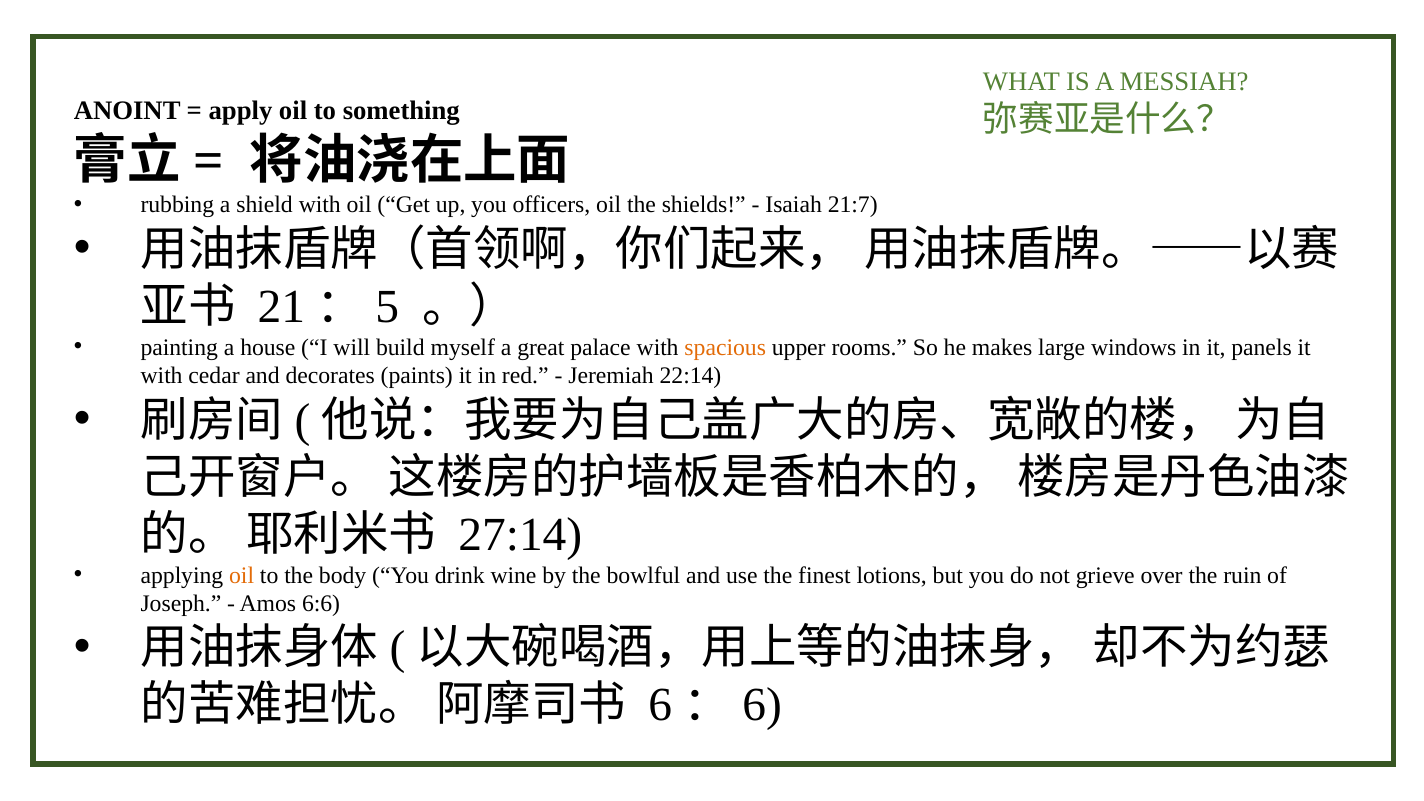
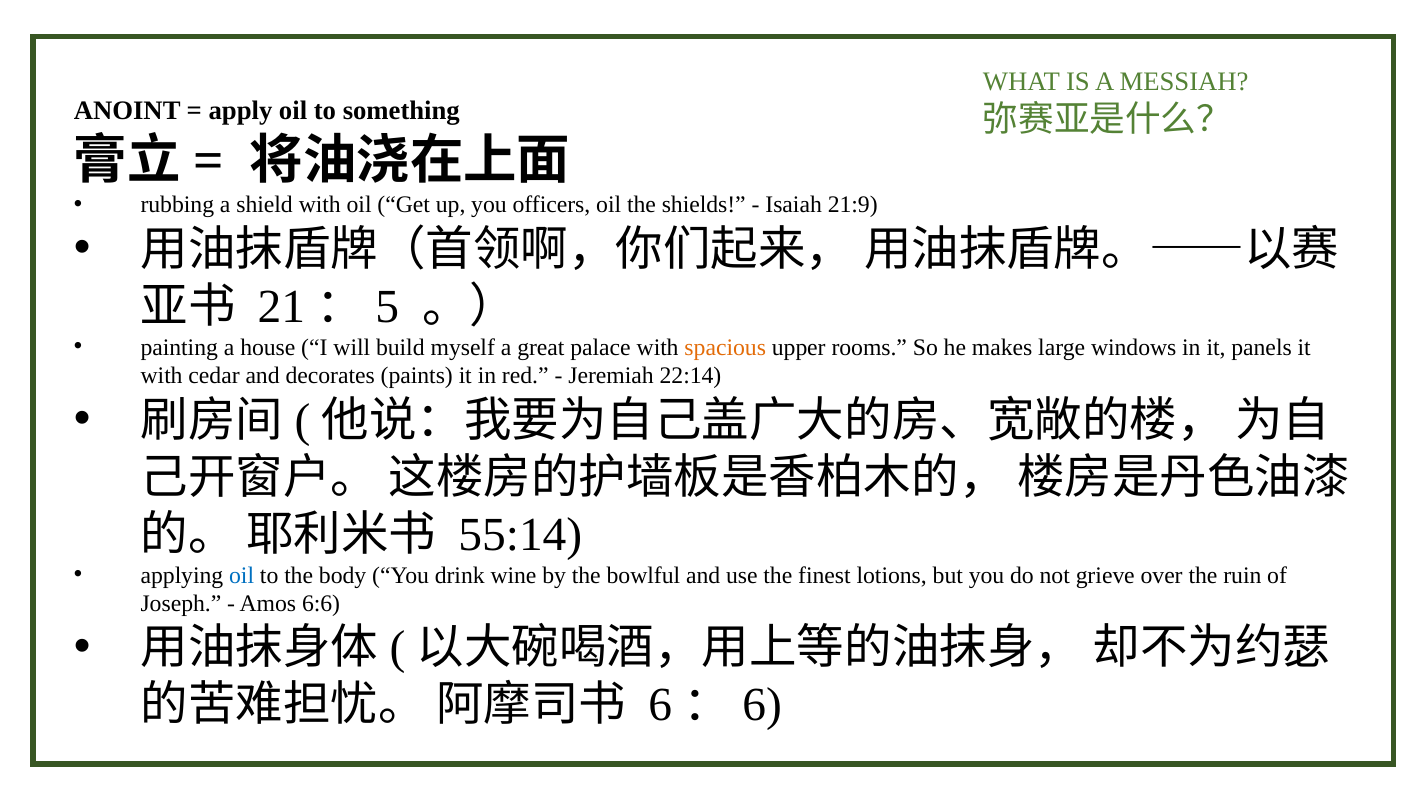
21:7: 21:7 -> 21:9 (853, 205)
27:14: 27:14 -> 55:14 (520, 534)
oil colour: orange -> blue (242, 575)
